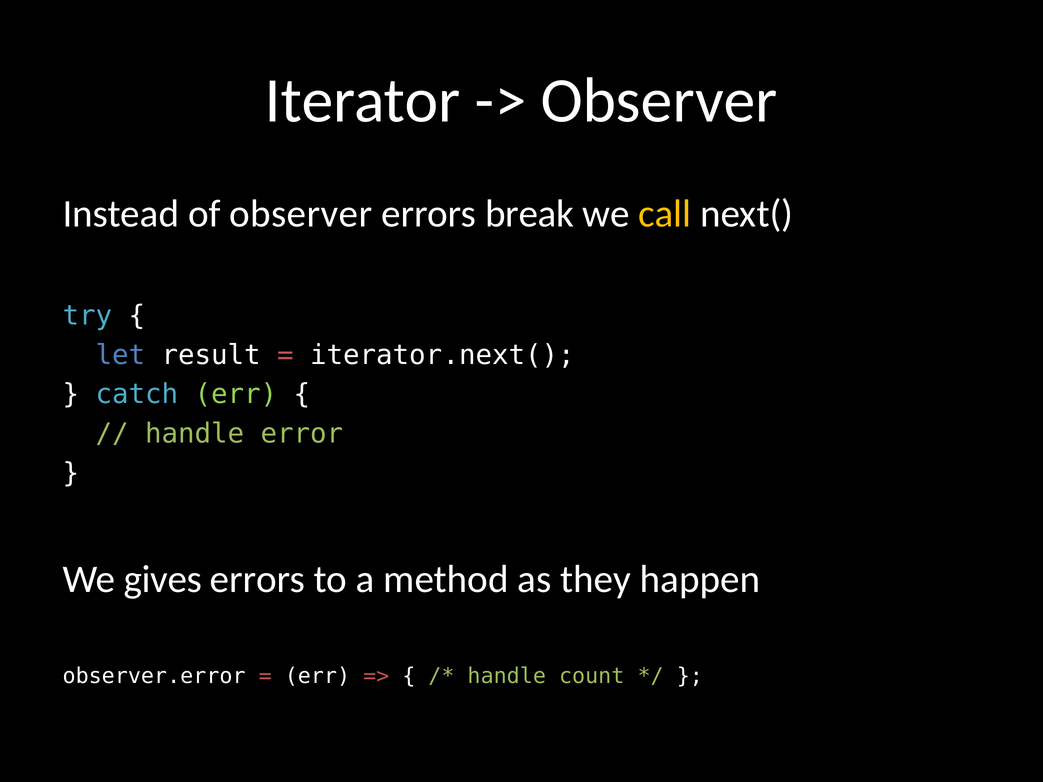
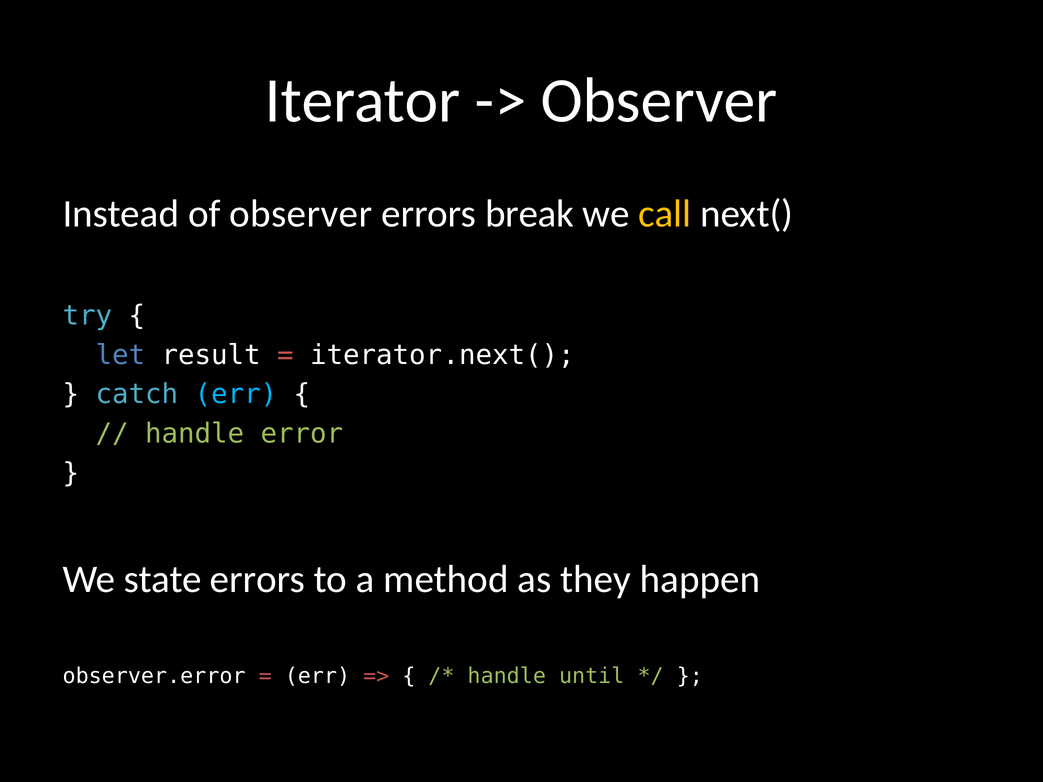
err colour: light green -> light blue (236, 395)
gives: gives -> state (163, 580)
count: count -> until (592, 676)
